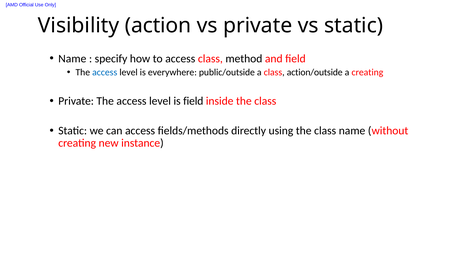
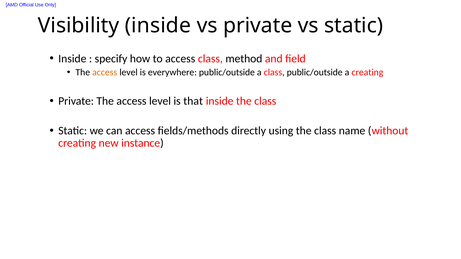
Visibility action: action -> inside (158, 26)
Name: Name -> Inside (72, 59)
access colour: blue -> orange (105, 73)
class action/outside: action/outside -> public/outside (315, 73)
is field: field -> that (193, 101)
